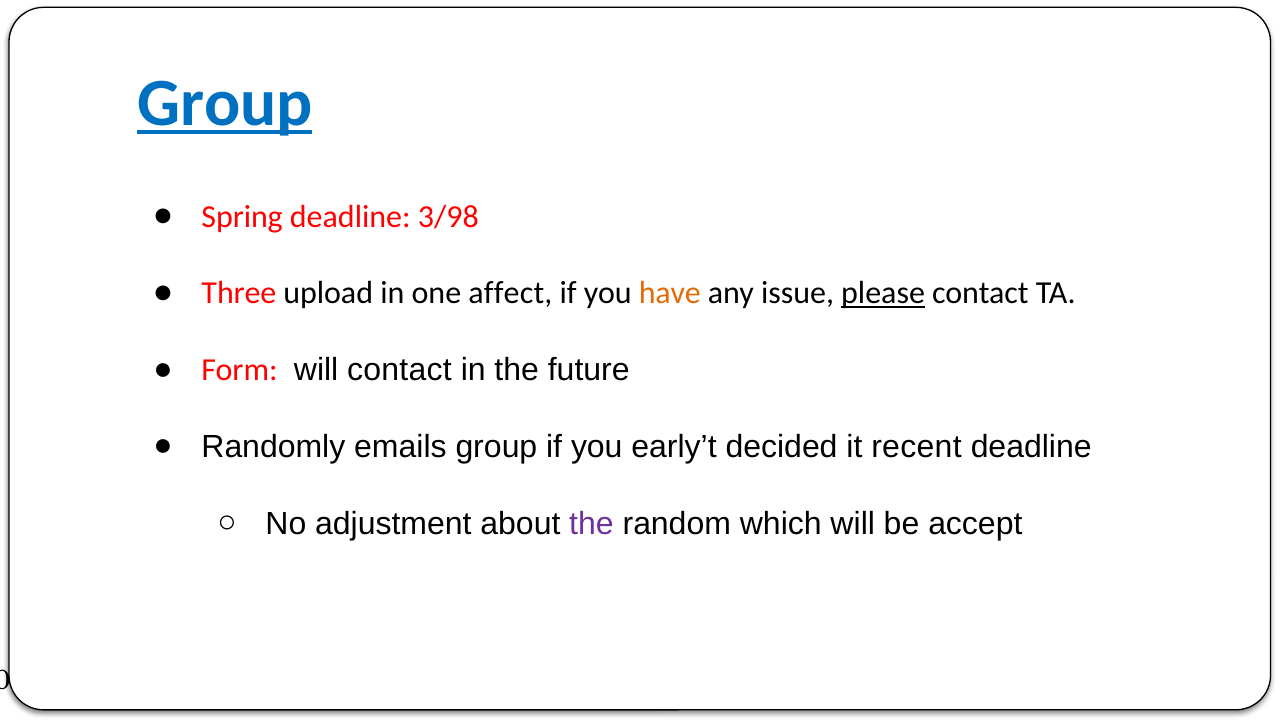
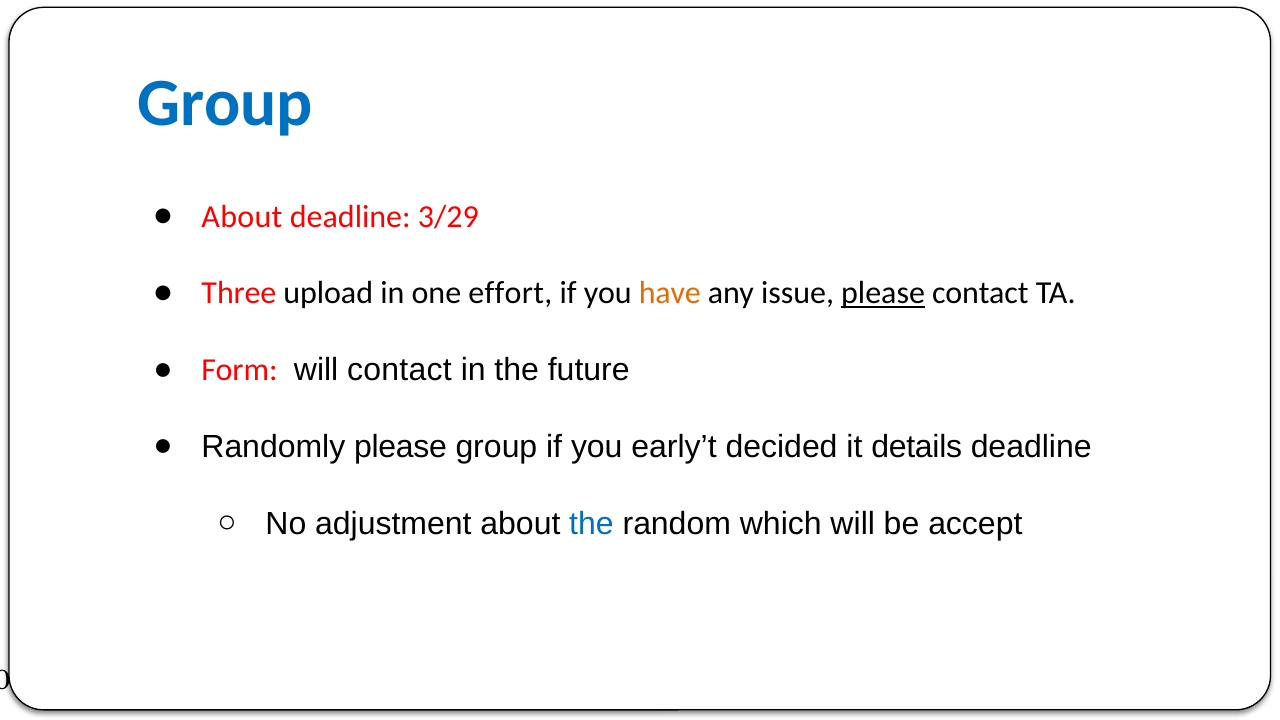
Group underline: present -> none (225, 103)
Spring: Spring -> About (242, 217)
3/98: 3/98 -> 3/29 (448, 217)
affect: affect -> effort (510, 293)
Randomly emails: emails -> please (401, 447)
recent: recent -> details (917, 447)
the colour: purple -> blue (591, 524)
